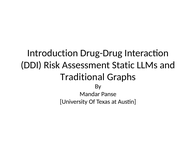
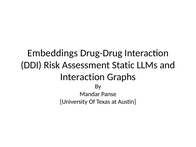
Introduction: Introduction -> Embeddings (53, 53)
Traditional: Traditional -> Interaction (82, 77)
